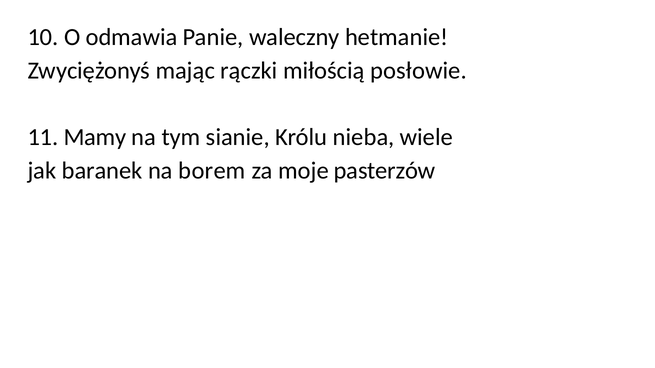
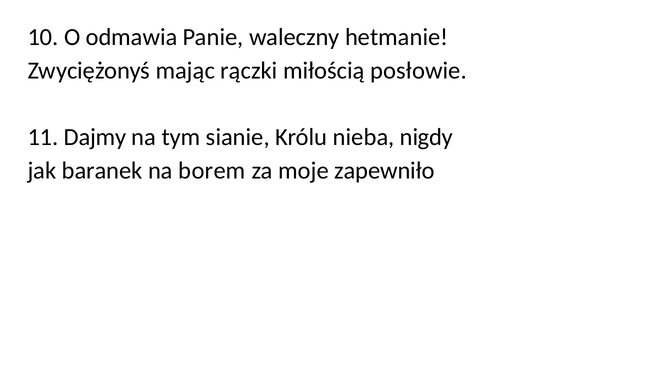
Mamy: Mamy -> Dajmy (95, 137)
wiele: wiele -> nigdy (426, 137)
pasterzów: pasterzów -> zapewniło (385, 171)
